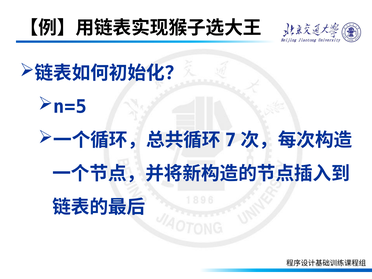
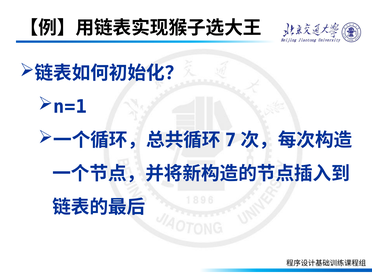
n=5: n=5 -> n=1 (70, 107)
